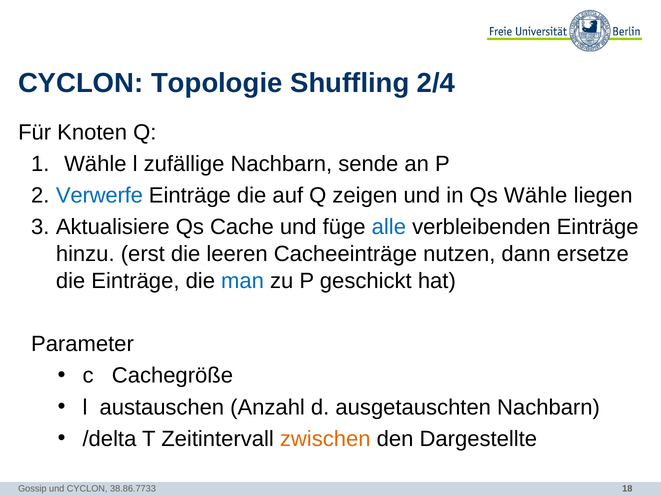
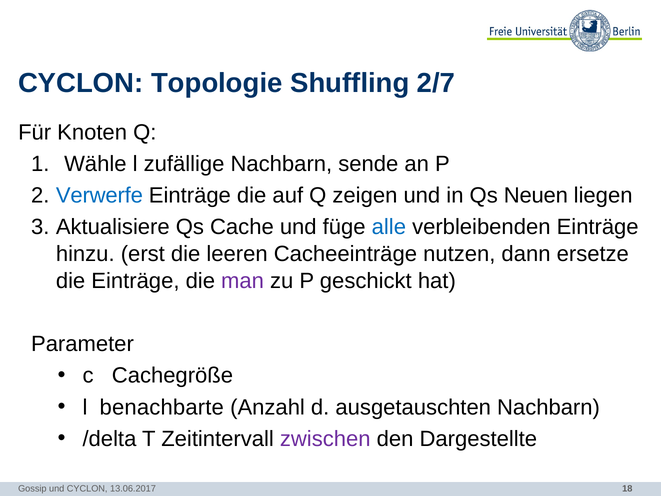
2/4: 2/4 -> 2/7 (436, 83)
Qs Wähle: Wähle -> Neuen (536, 195)
man colour: blue -> purple (243, 281)
austauschen: austauschen -> benachbarte (162, 407)
zwischen colour: orange -> purple (325, 439)
38.86.7733: 38.86.7733 -> 13.06.2017 (133, 489)
